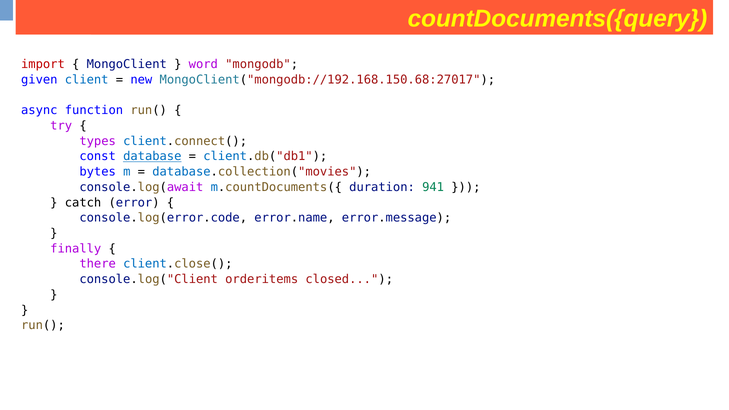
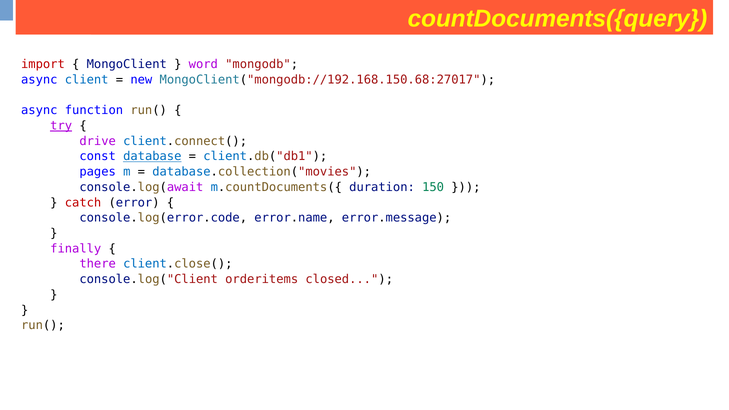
given: given -> async (39, 80)
try underline: none -> present (61, 126)
types: types -> drive (98, 141)
bytes: bytes -> pages (98, 172)
941: 941 -> 150 (433, 187)
catch colour: black -> red (83, 203)
